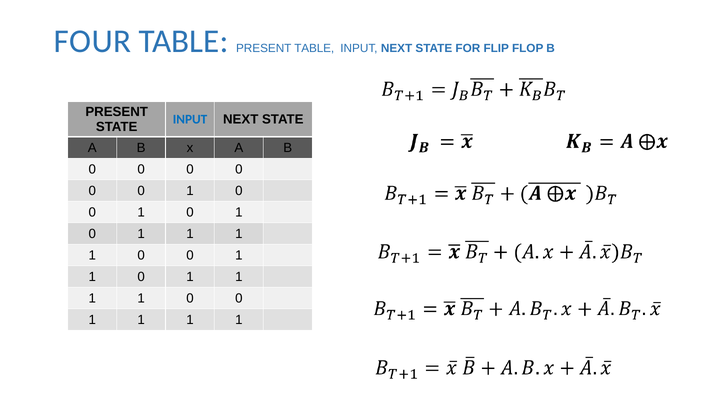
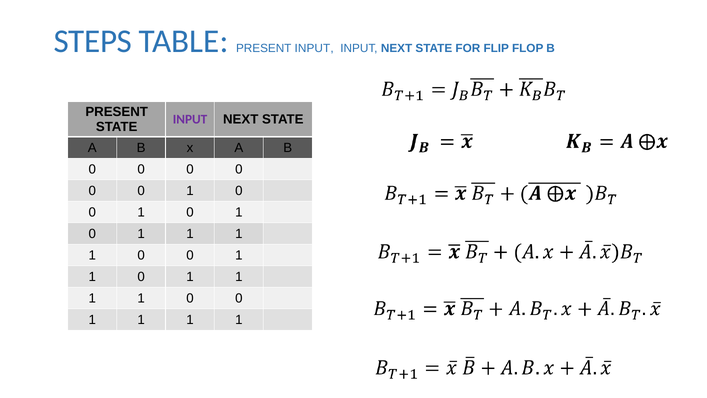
FOUR: FOUR -> STEPS (93, 42)
PRESENT TABLE: TABLE -> INPUT (314, 49)
INPUT colour: blue -> purple (190, 119)
